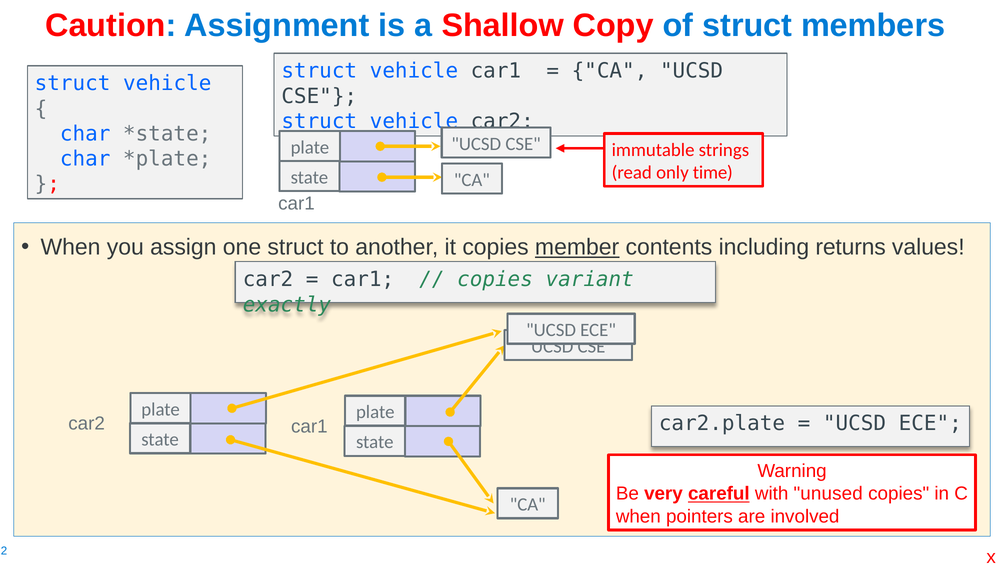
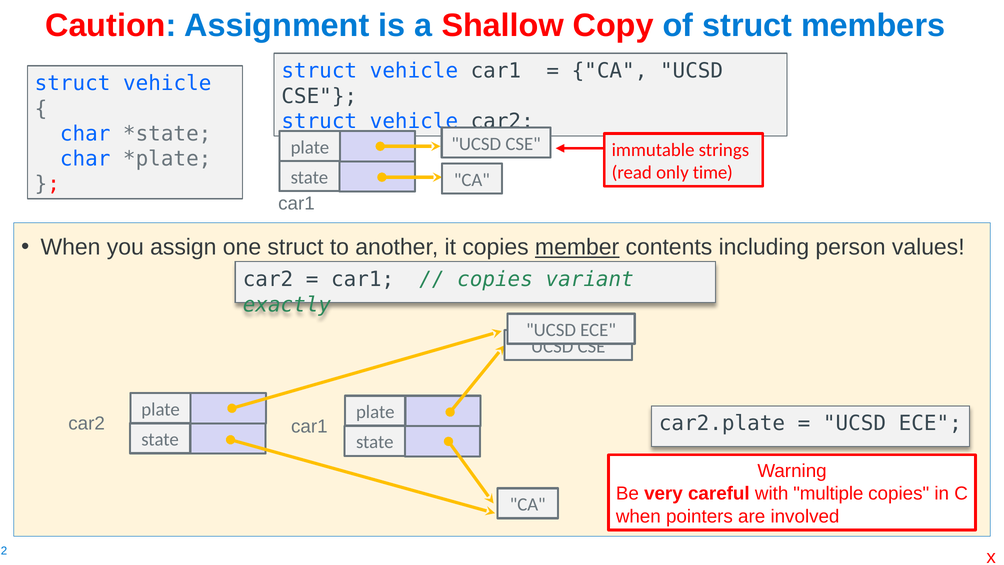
returns: returns -> person (851, 247)
careful underline: present -> none (719, 494)
unused: unused -> multiple (828, 494)
